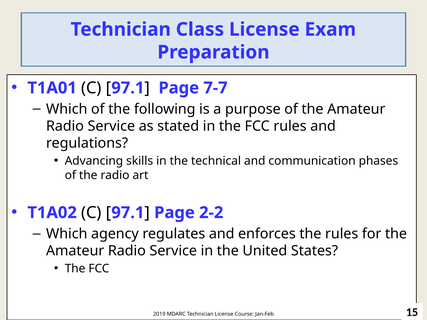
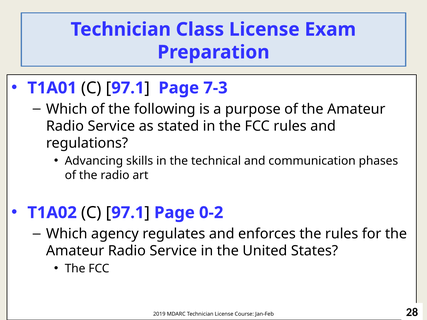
7-7: 7-7 -> 7-3 (215, 88)
2-2: 2-2 -> 0-2 (211, 213)
15: 15 -> 28 (412, 312)
